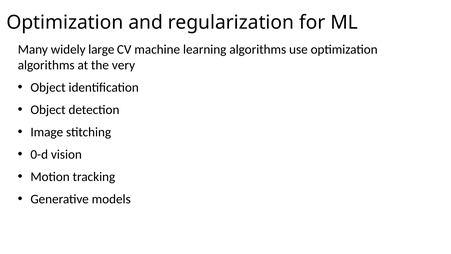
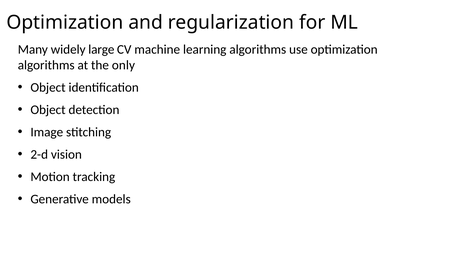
very: very -> only (123, 65)
0-d: 0-d -> 2-d (39, 154)
